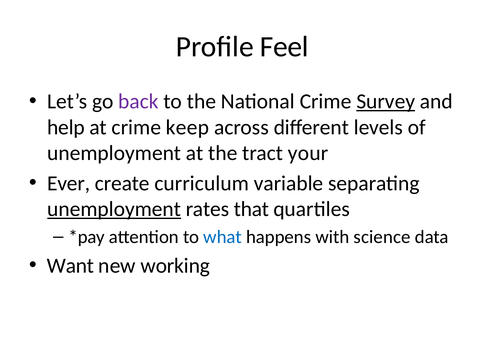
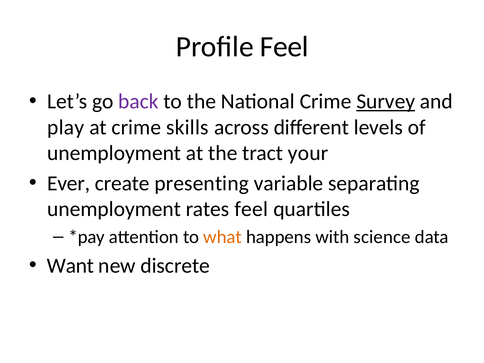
help: help -> play (66, 127)
keep: keep -> skills (187, 127)
curriculum: curriculum -> presenting (202, 183)
unemployment underline: present -> none (114, 209)
rates that: that -> feel (251, 209)
what colour: blue -> orange (223, 237)
working: working -> discrete (175, 266)
